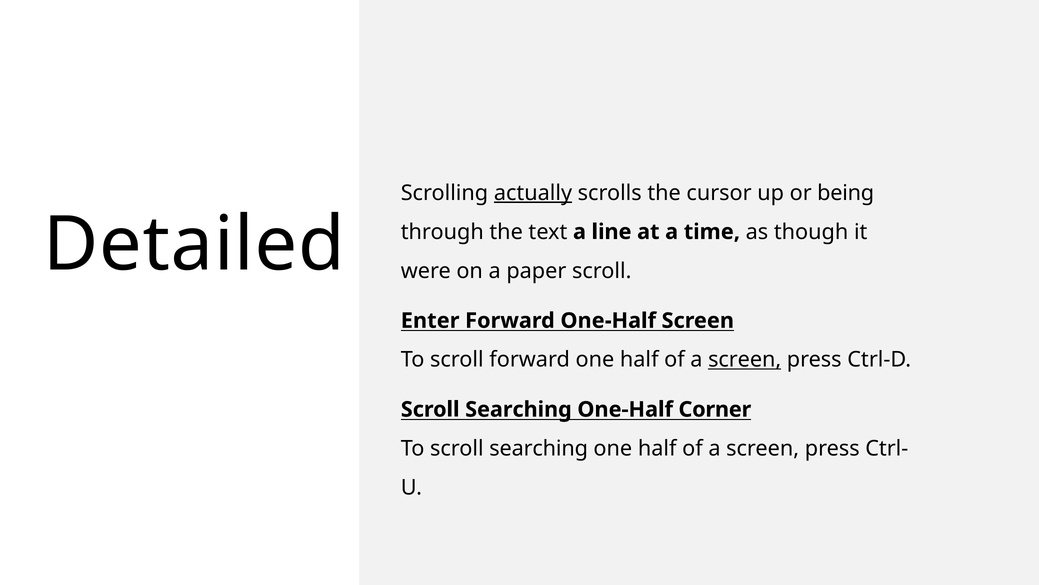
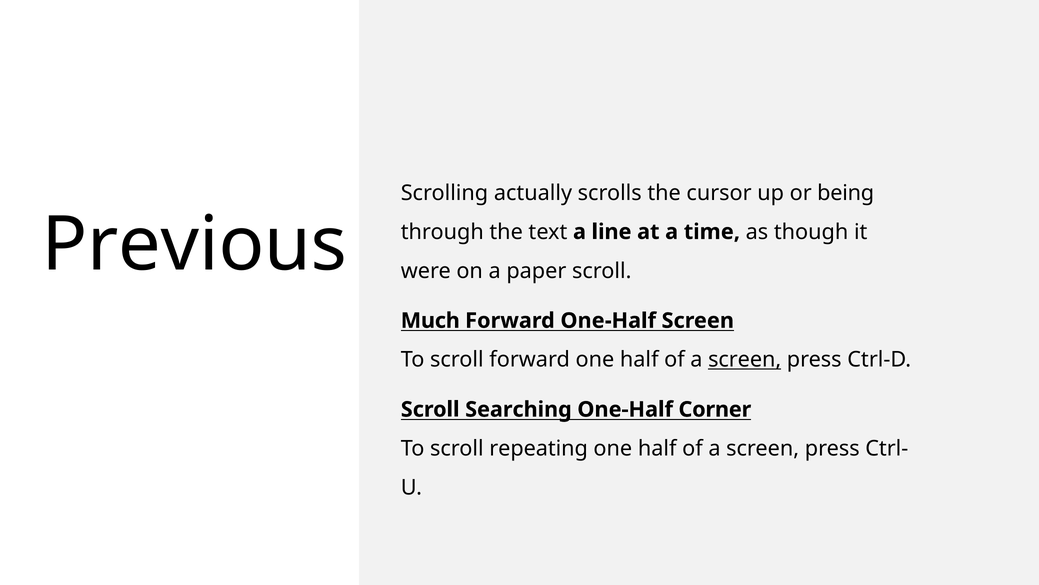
actually underline: present -> none (533, 193)
Detailed: Detailed -> Previous (194, 244)
Enter: Enter -> Much (430, 320)
To scroll searching: searching -> repeating (539, 448)
